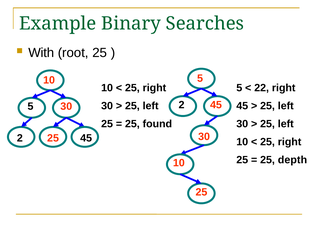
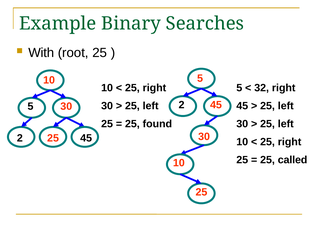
22: 22 -> 32 (262, 88)
depth: depth -> called (293, 160)
